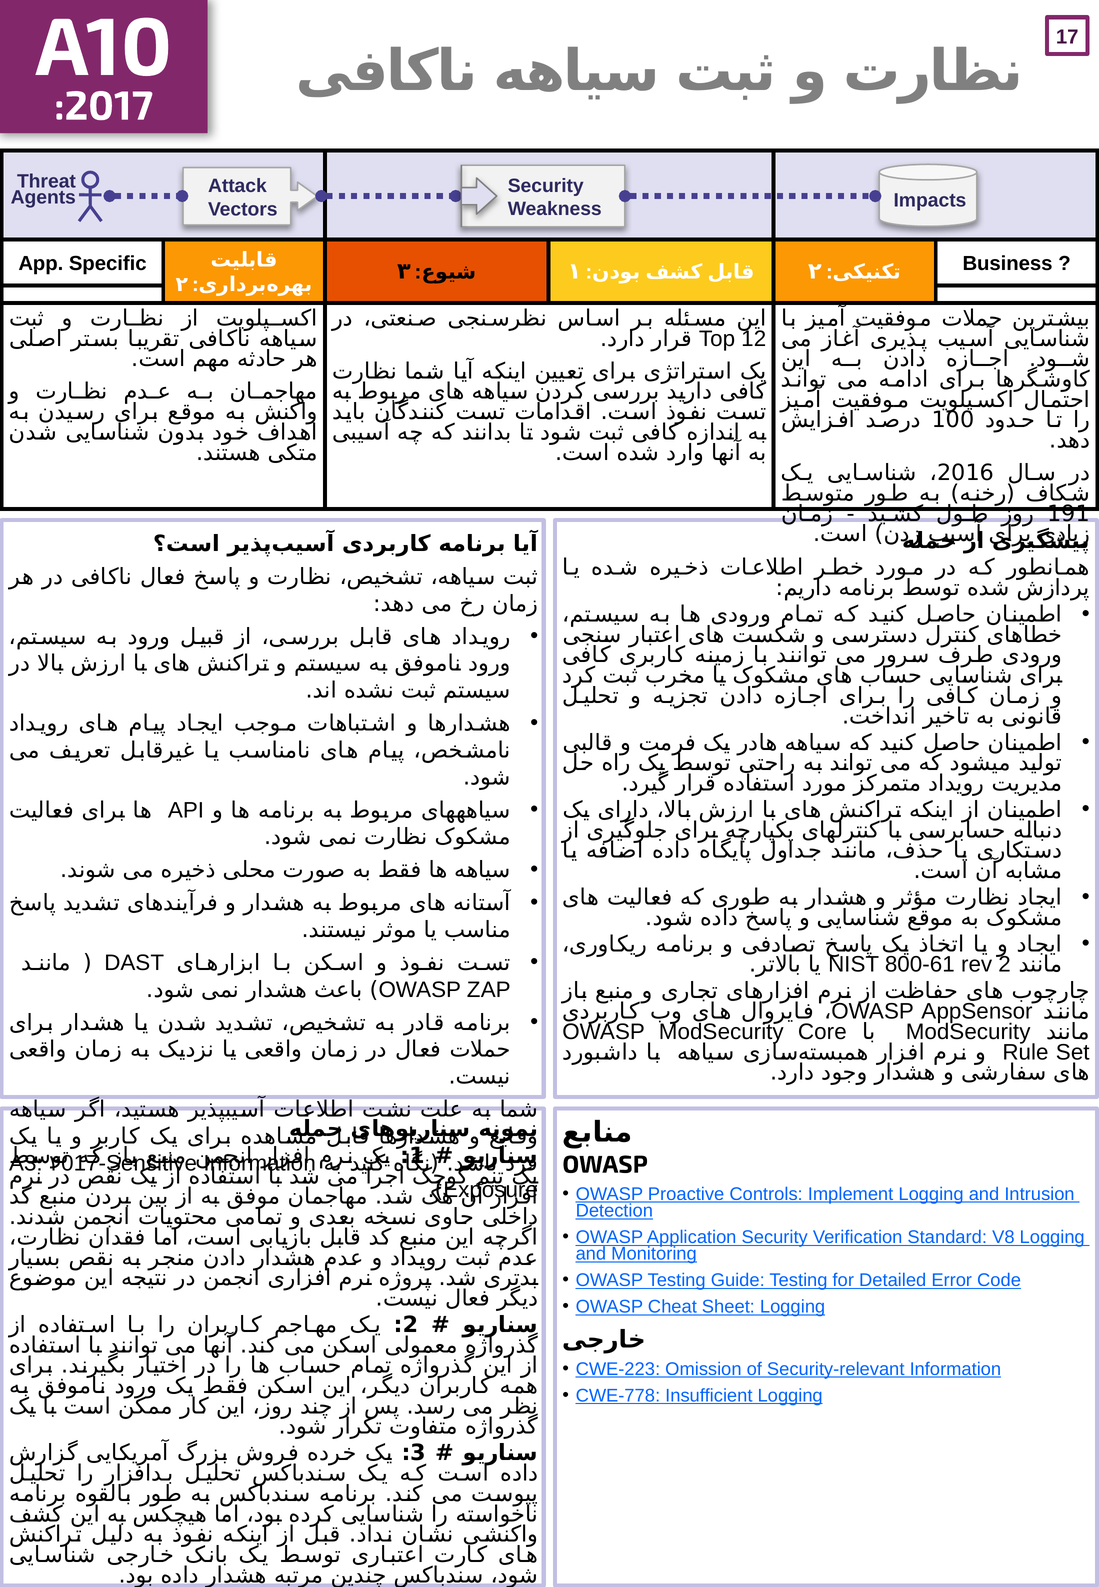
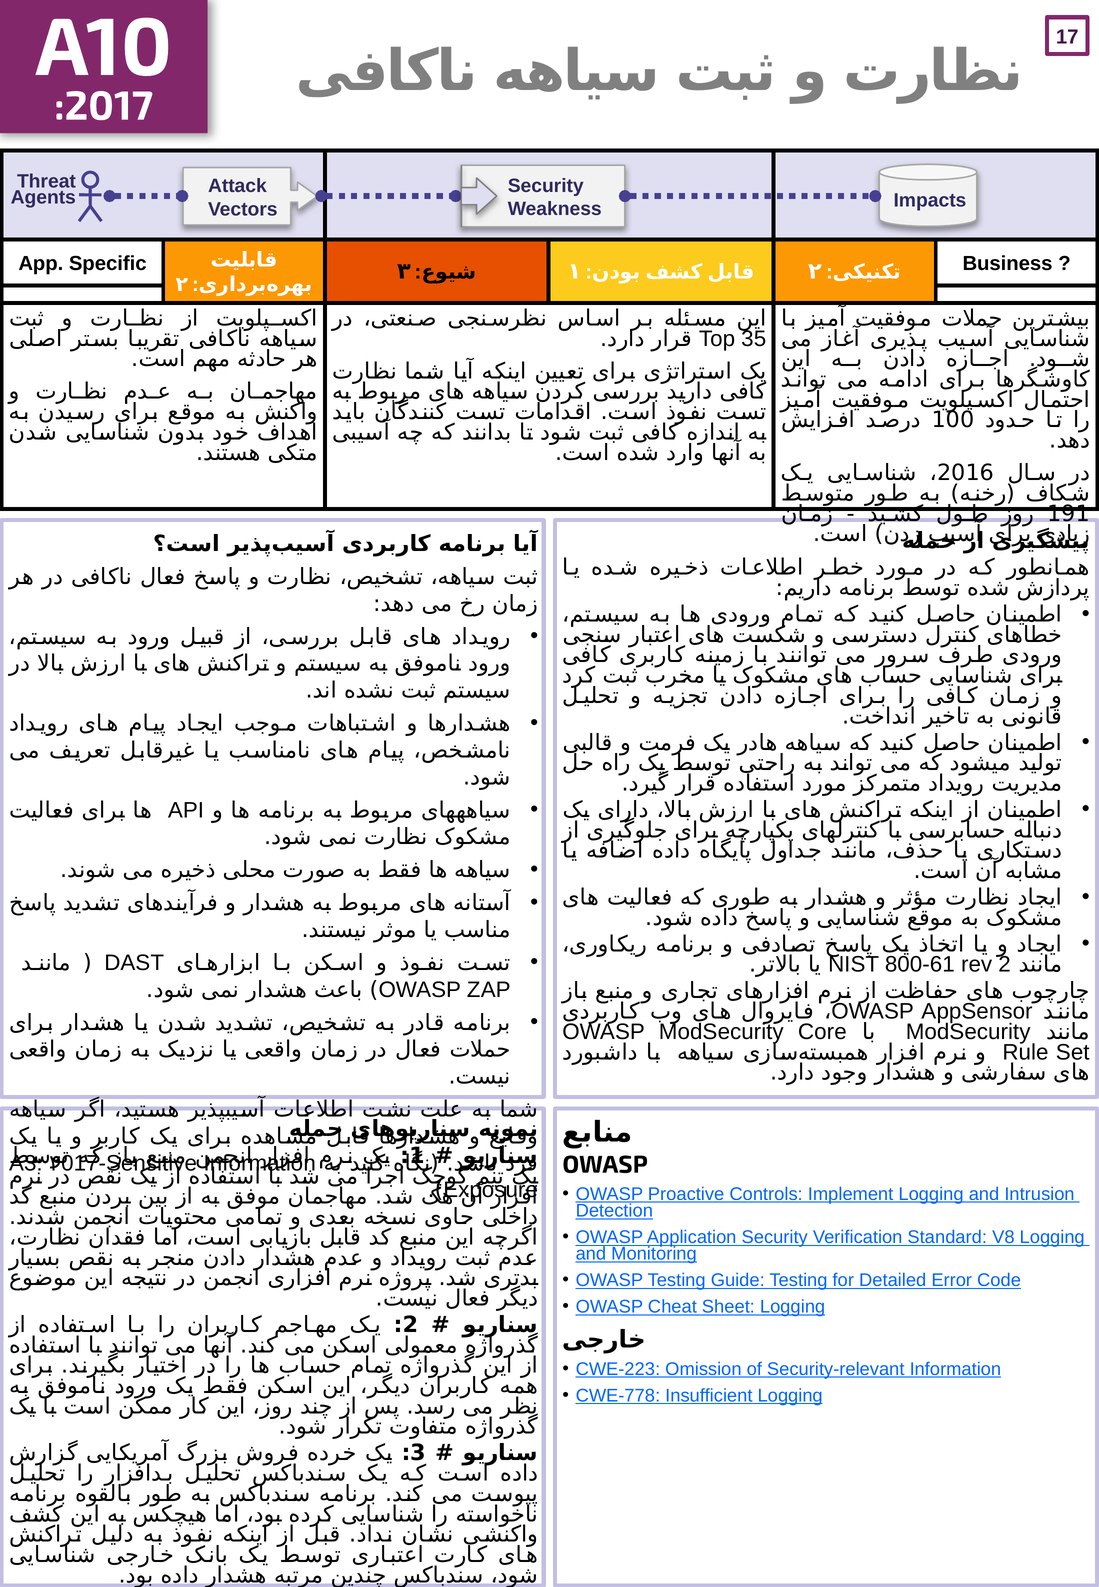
12: 12 -> 35 (754, 339)
